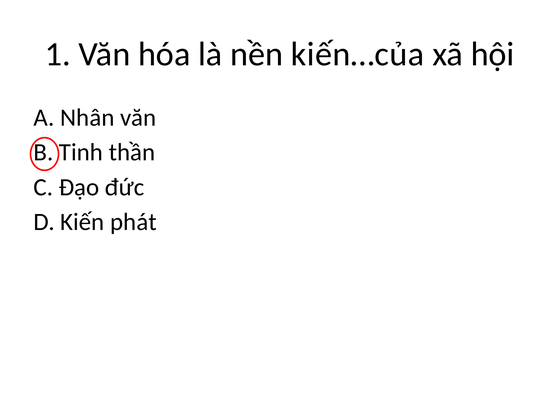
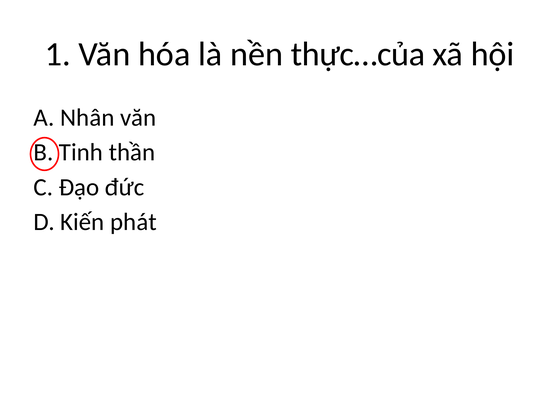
kiến…của: kiến…của -> thực…của (358, 54)
